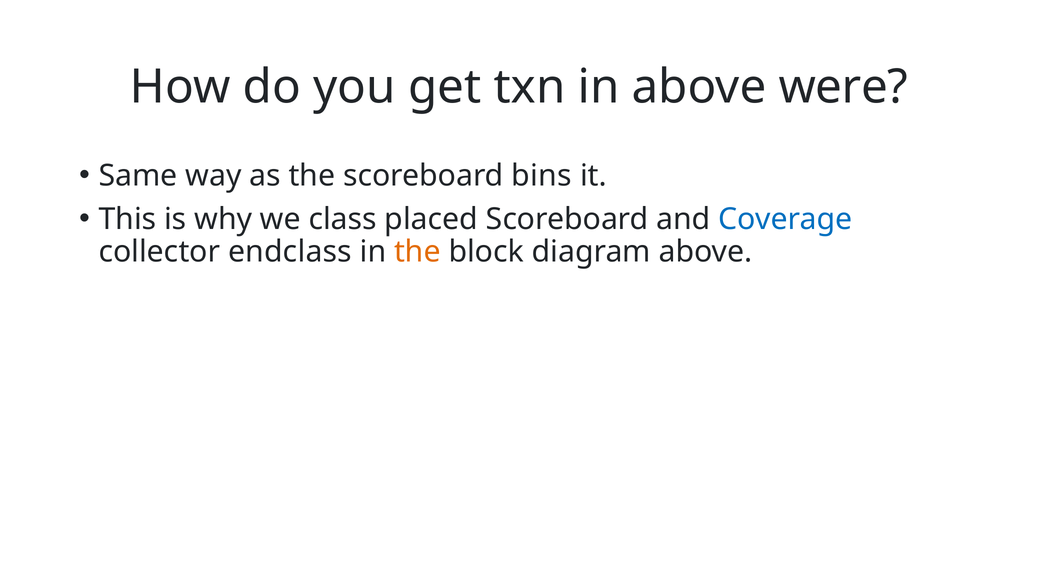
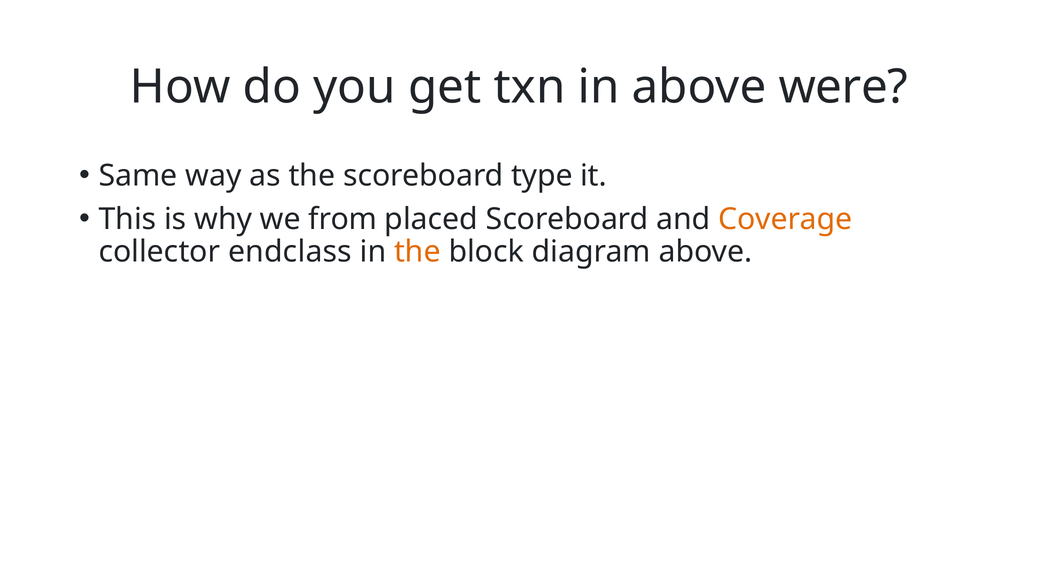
bins: bins -> type (542, 175)
class: class -> from (343, 219)
Coverage colour: blue -> orange (785, 219)
